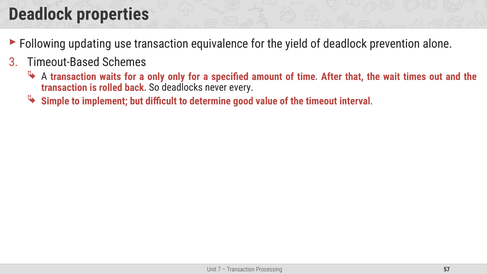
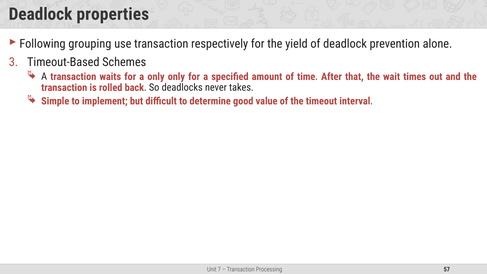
updating: updating -> grouping (90, 44)
equivalence: equivalence -> respectively (220, 44)
every: every -> takes (241, 88)
